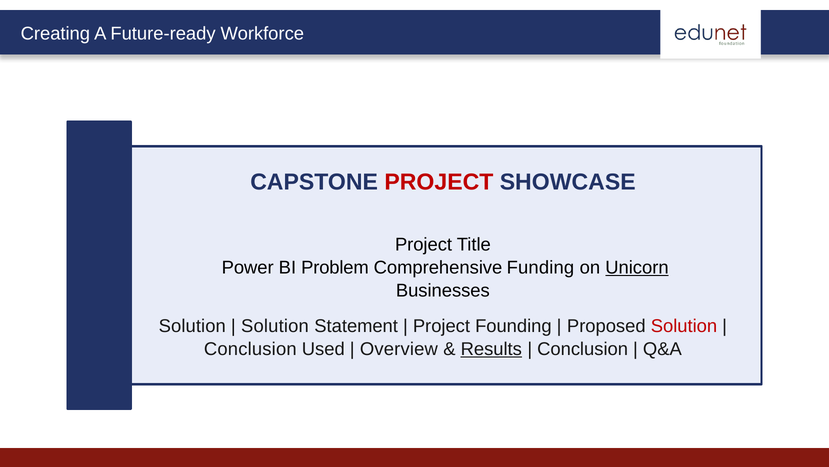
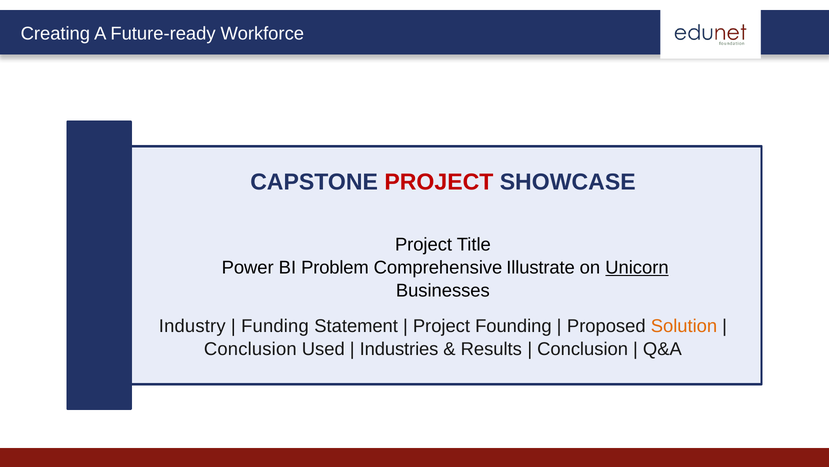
Funding: Funding -> Illustrate (541, 267)
Solution: Solution -> Industry (192, 326)
Solution: Solution -> Funding (275, 326)
Solution colour: red -> orange (684, 326)
Overview: Overview -> Industries (399, 349)
Results underline: present -> none (491, 349)
